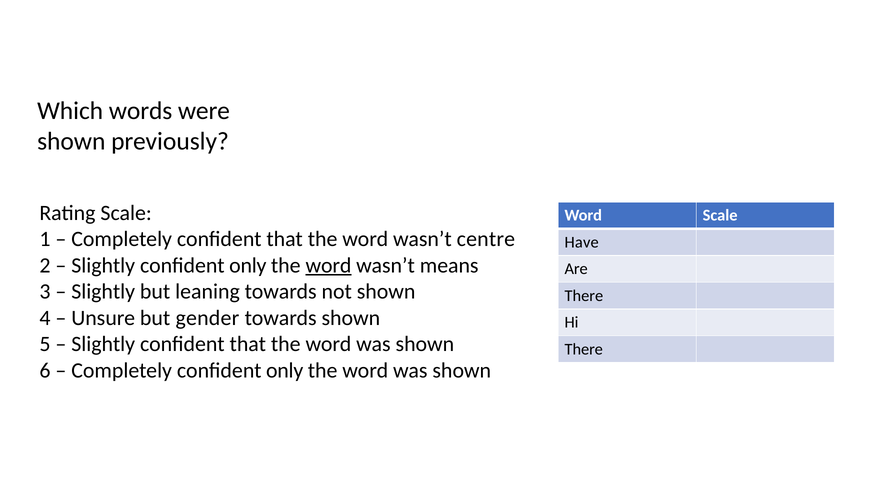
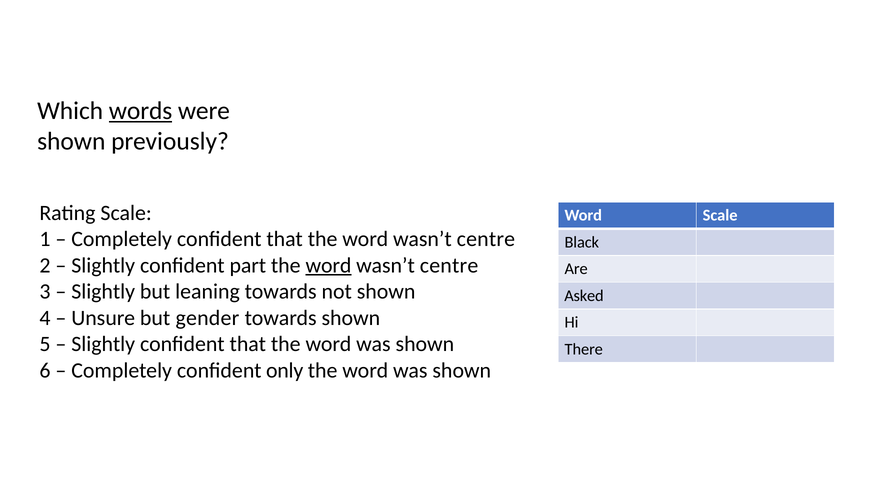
words underline: none -> present (141, 111)
Have: Have -> Black (582, 242)
Slightly confident only: only -> part (248, 266)
means: means -> centre (449, 266)
There: There -> Asked (584, 296)
